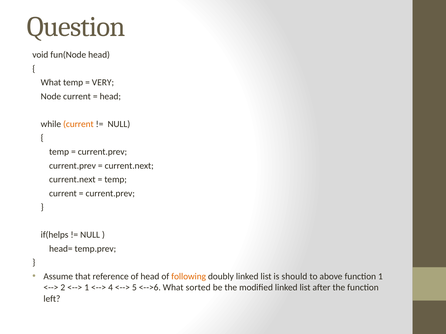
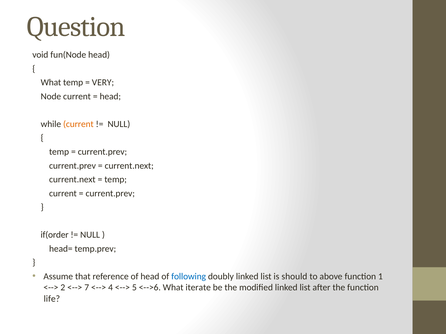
if(helps: if(helps -> if(order (55, 235)
following colour: orange -> blue (189, 277)
1: 1 -> 7 (87, 288)
sorted: sorted -> iterate (198, 288)
left: left -> life (52, 299)
